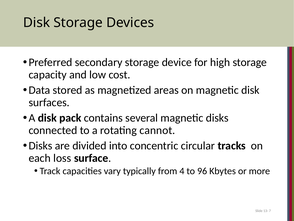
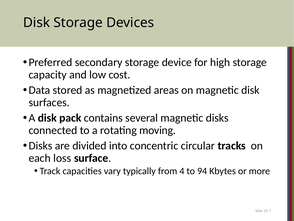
cannot: cannot -> moving (158, 130)
96: 96 -> 94 (202, 171)
